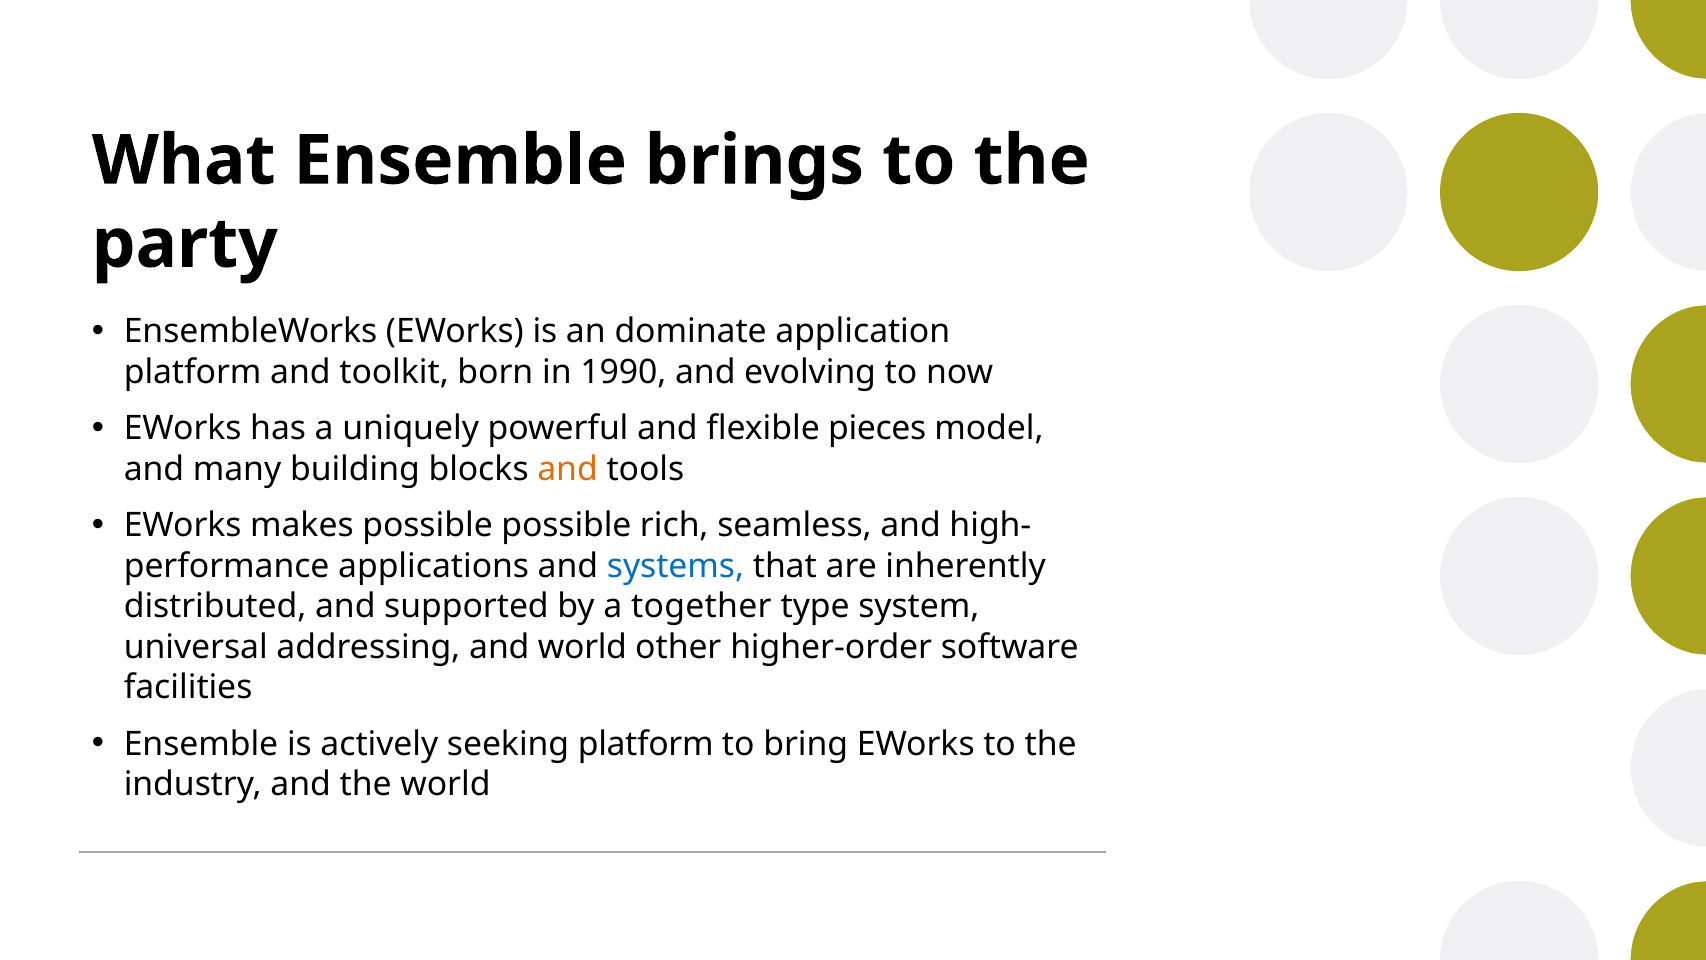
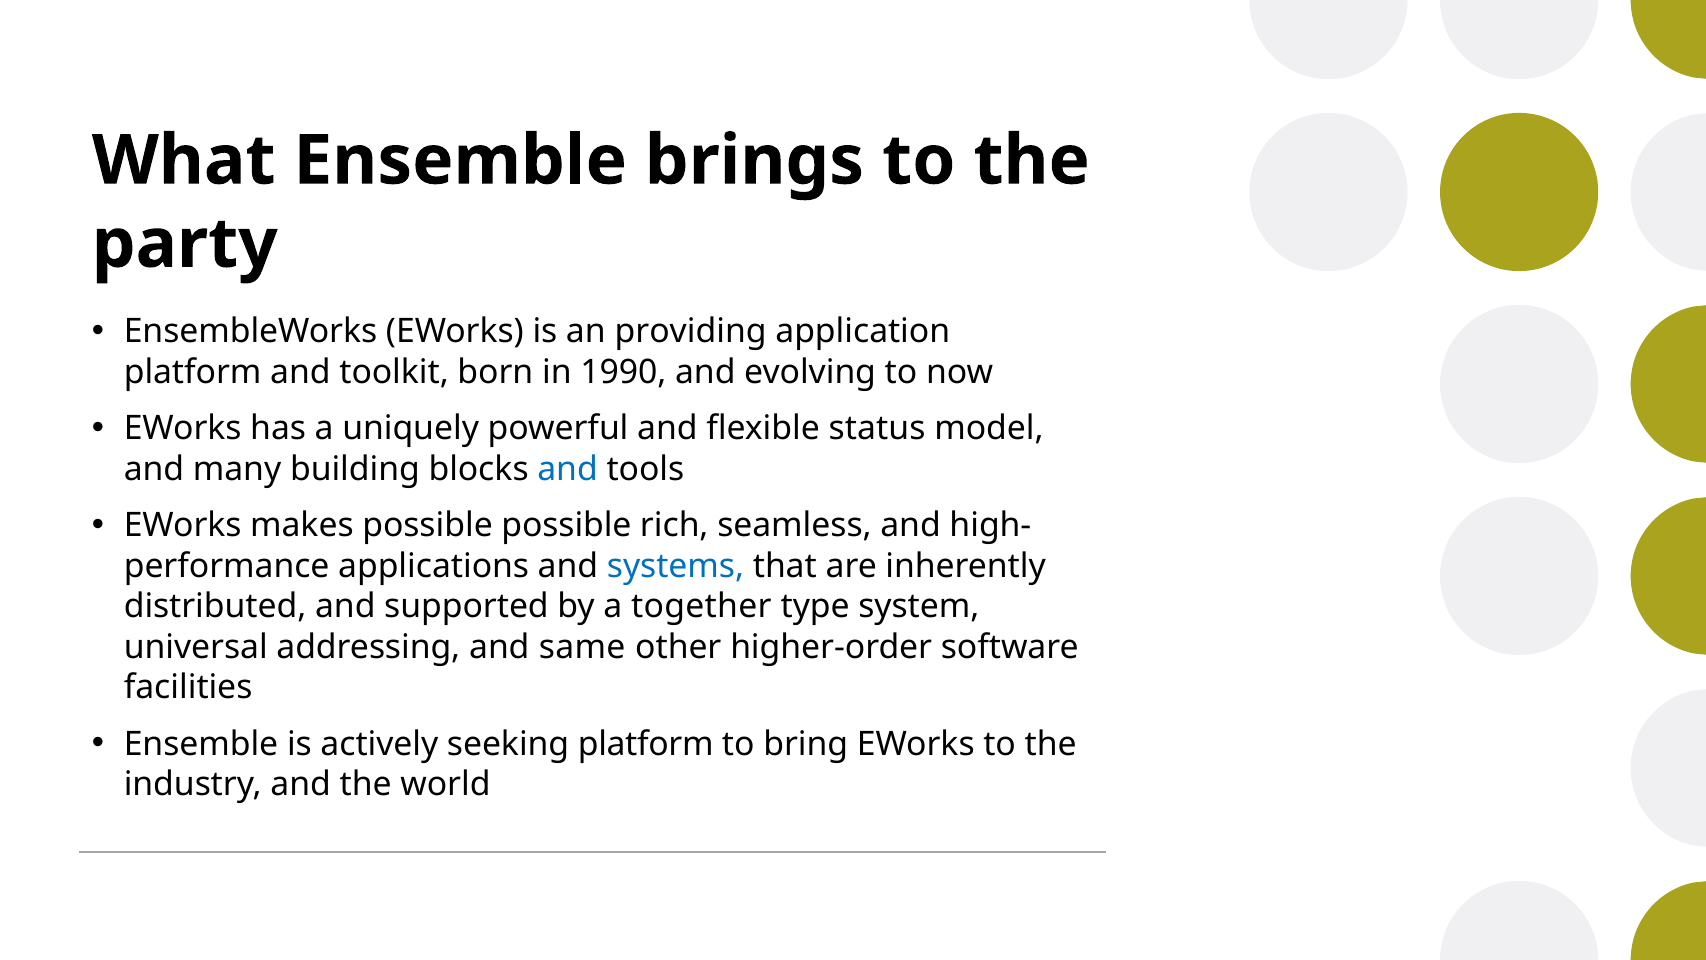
dominate: dominate -> providing (691, 331)
pieces: pieces -> status (877, 428)
and colour: orange -> blue (568, 469)
and world: world -> same (582, 647)
